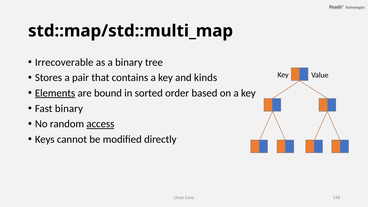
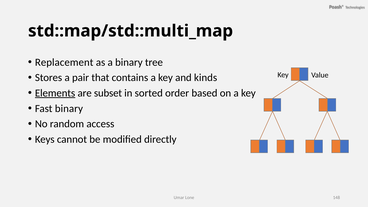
Irrecoverable: Irrecoverable -> Replacement (64, 62)
bound: bound -> subset (108, 93)
access underline: present -> none (100, 124)
